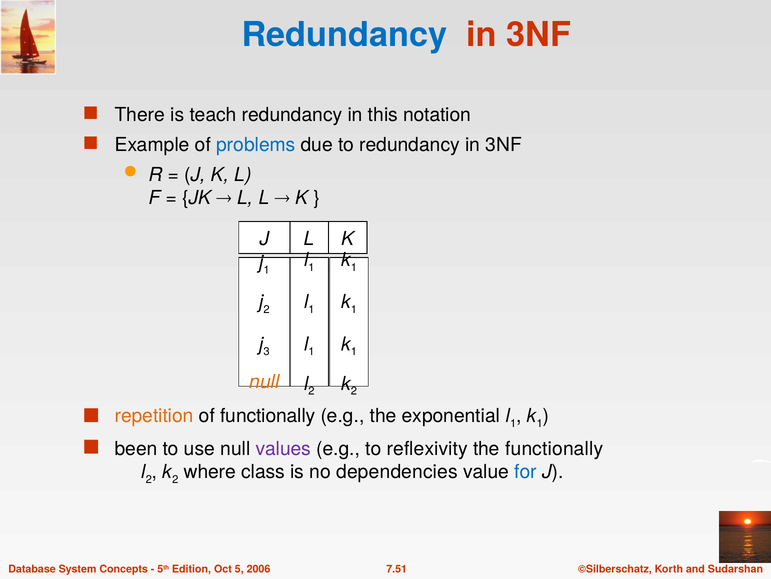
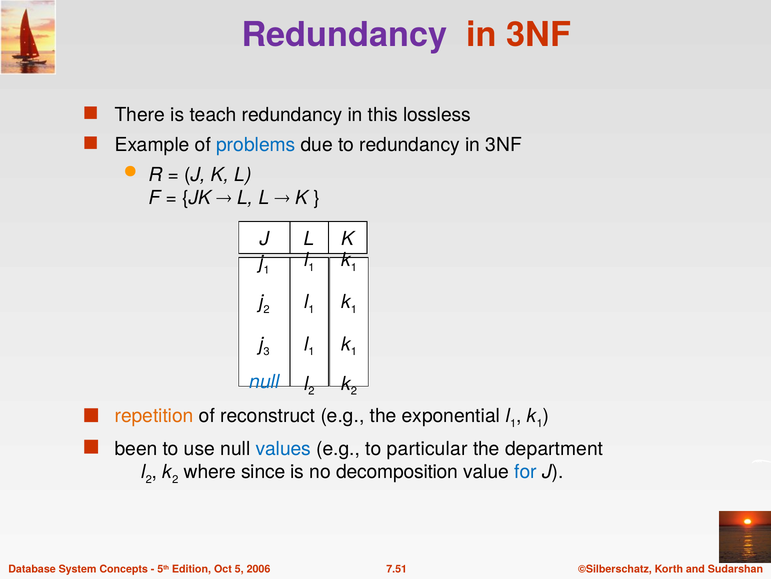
Redundancy colour: blue -> purple (344, 35)
notation: notation -> lossless (437, 115)
null colour: orange -> blue (264, 381)
of functionally: functionally -> reconstruct (268, 415)
values colour: purple -> blue (283, 448)
reflexivity: reflexivity -> particular (427, 448)
the functionally: functionally -> department (554, 448)
class: class -> since (263, 472)
dependencies: dependencies -> decomposition (397, 472)
